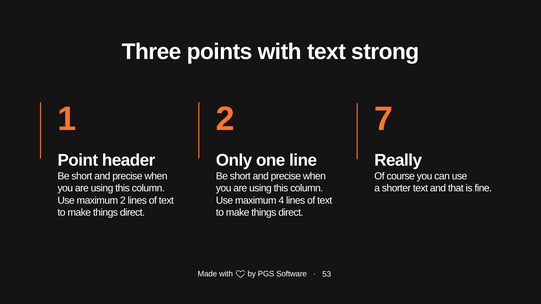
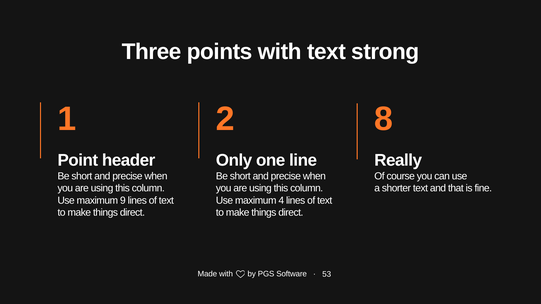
7: 7 -> 8 (384, 119)
maximum 2: 2 -> 9 (123, 200)
